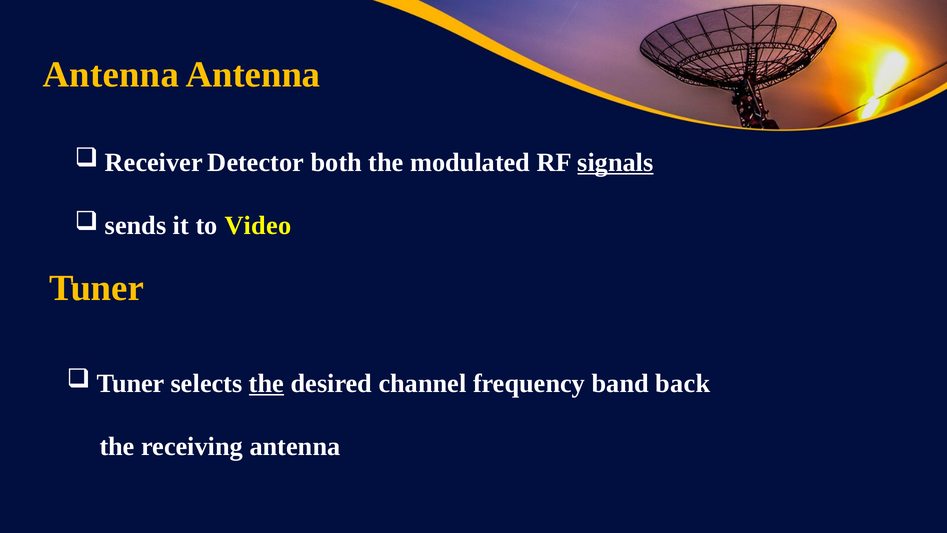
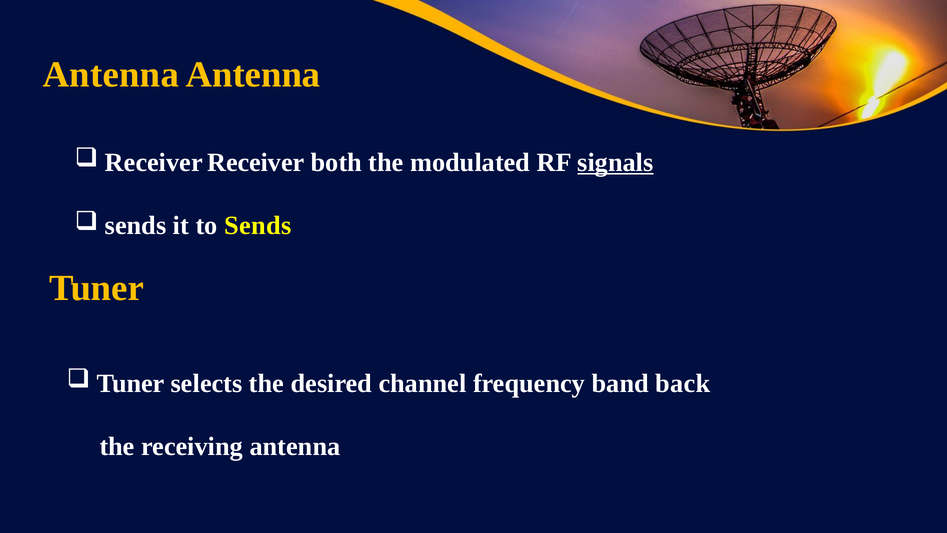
Receiver Detector: Detector -> Receiver (256, 162)
to Video: Video -> Sends (258, 225)
the underline: present -> none (266, 383)
